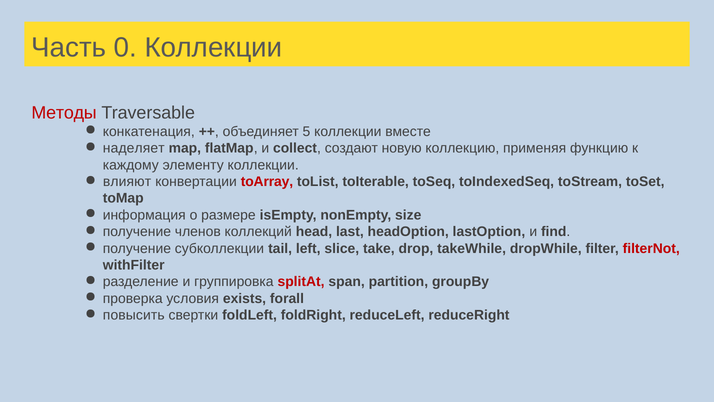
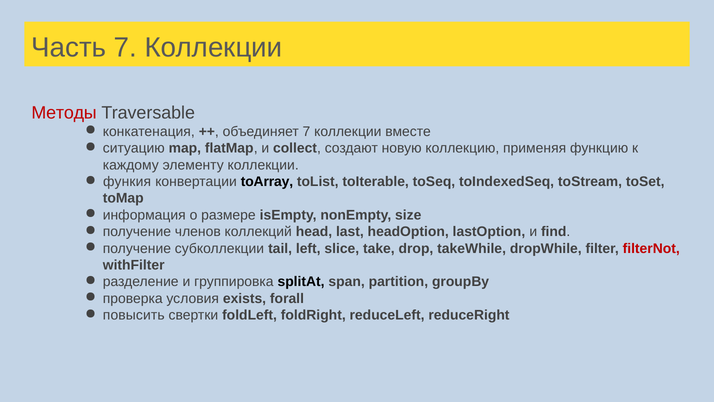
Часть 0: 0 -> 7 (126, 47)
объединяет 5: 5 -> 7 (306, 132)
наделяет: наделяет -> ситуацию (134, 148)
влияют: влияют -> функия (127, 182)
toArray colour: red -> black (267, 182)
splitAt colour: red -> black (301, 282)
